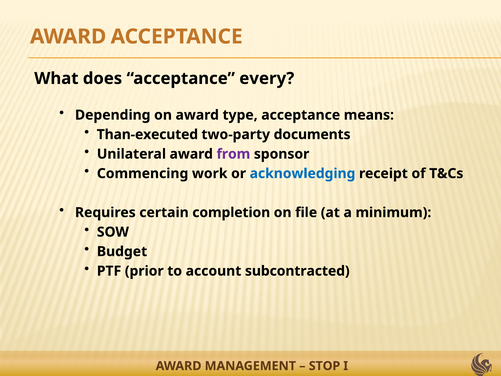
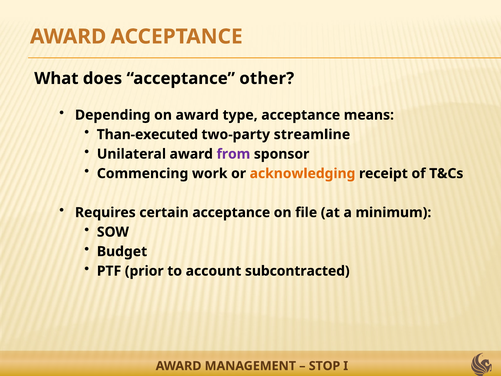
every: every -> other (267, 78)
documents: documents -> streamline (312, 134)
acknowledging colour: blue -> orange (303, 173)
certain completion: completion -> acceptance (231, 212)
